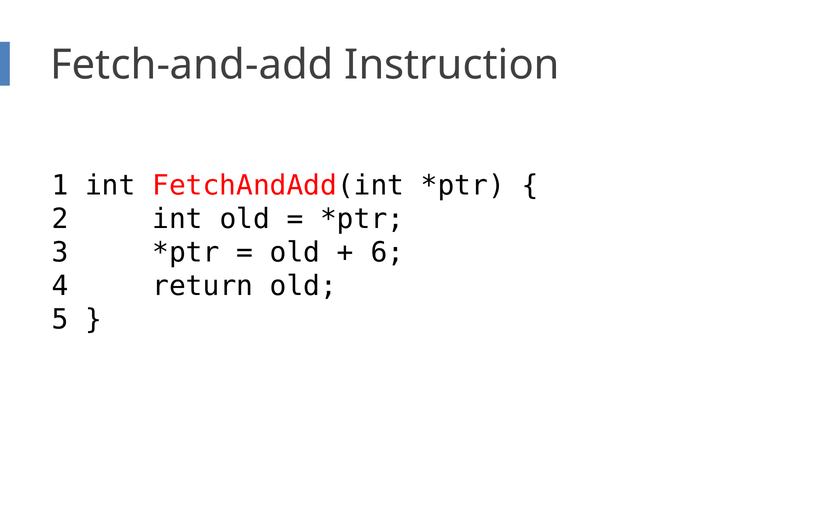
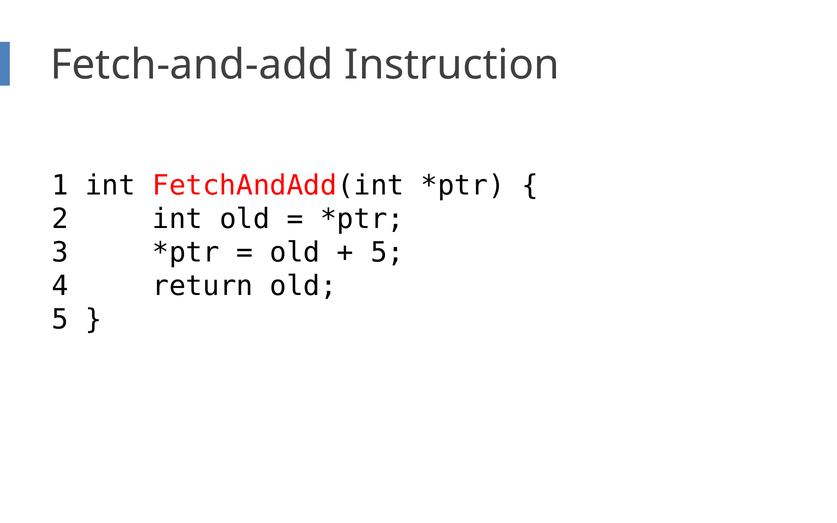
6: 6 -> 5 (387, 252)
